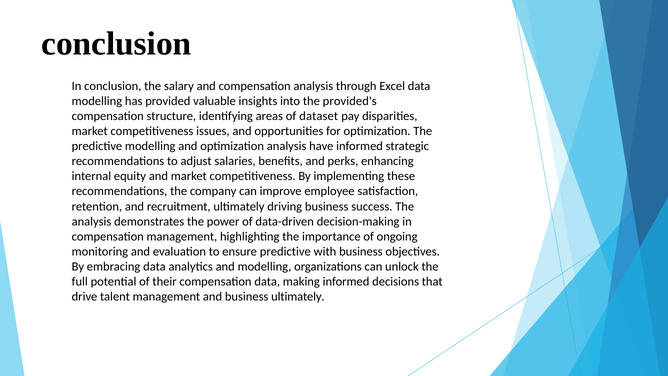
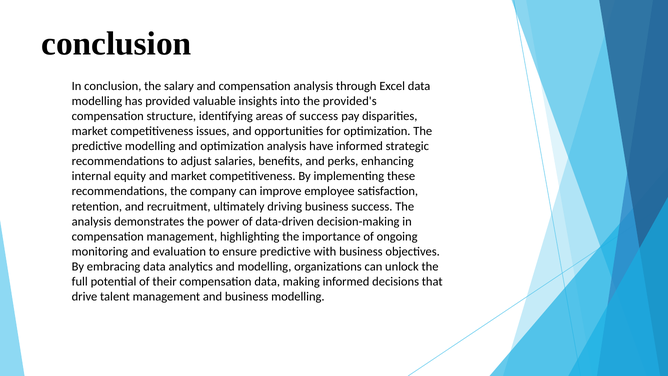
of dataset: dataset -> success (319, 116)
business ultimately: ultimately -> modelling (298, 296)
